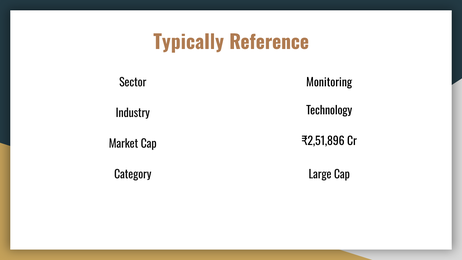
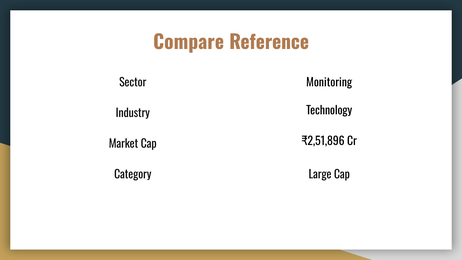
Typically: Typically -> Compare (189, 43)
